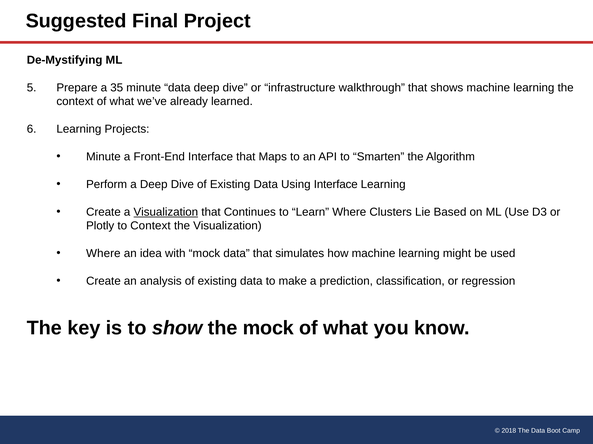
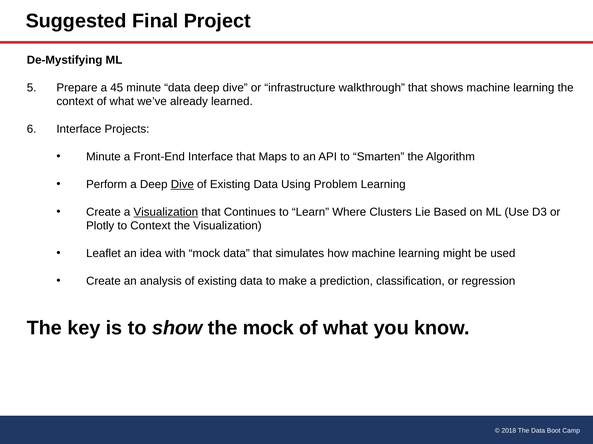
35: 35 -> 45 (117, 88)
Learning: Learning -> Interface (79, 129)
Dive underline: none -> present (182, 185)
Using Interface: Interface -> Problem (336, 185)
Where: Where -> Leaflet (103, 254)
